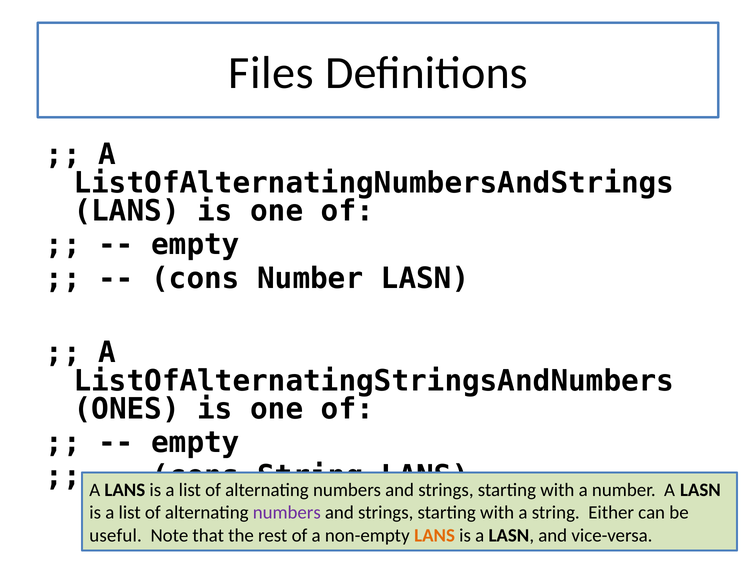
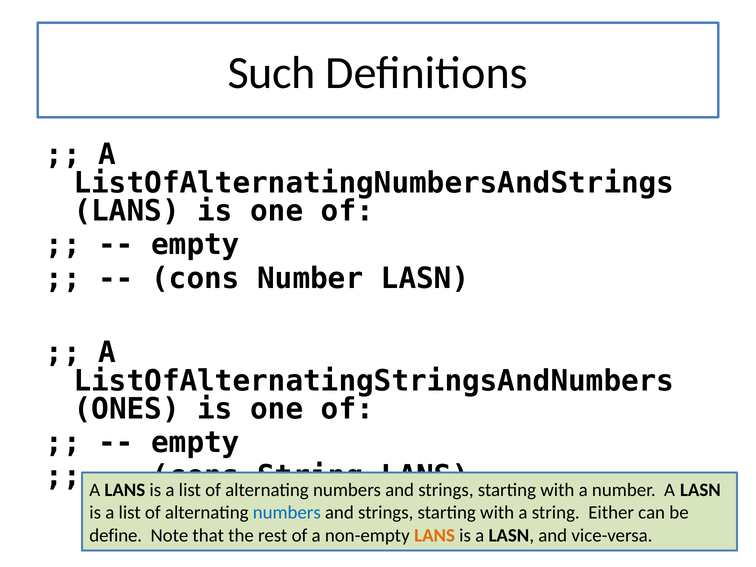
Files: Files -> Such (271, 73)
numbers colour: purple -> blue (287, 513)
useful: useful -> define (116, 535)
